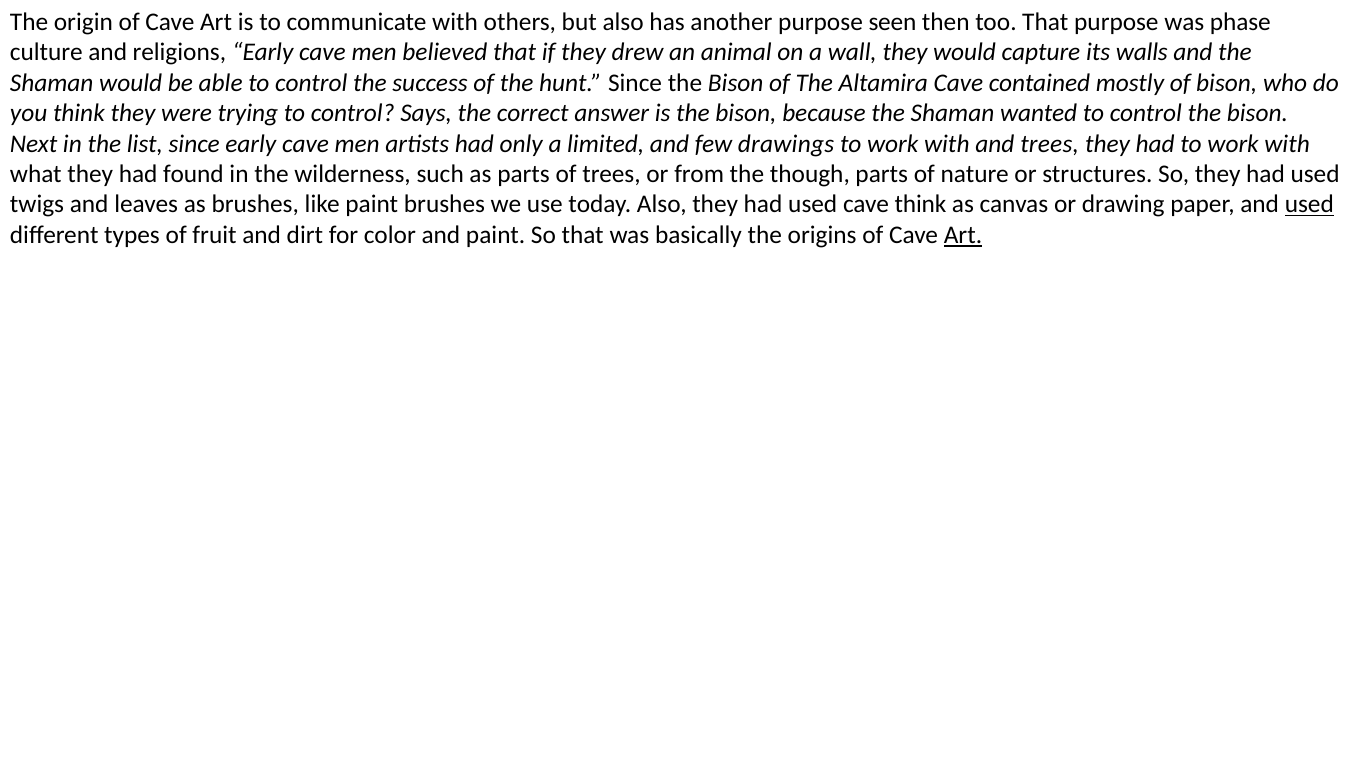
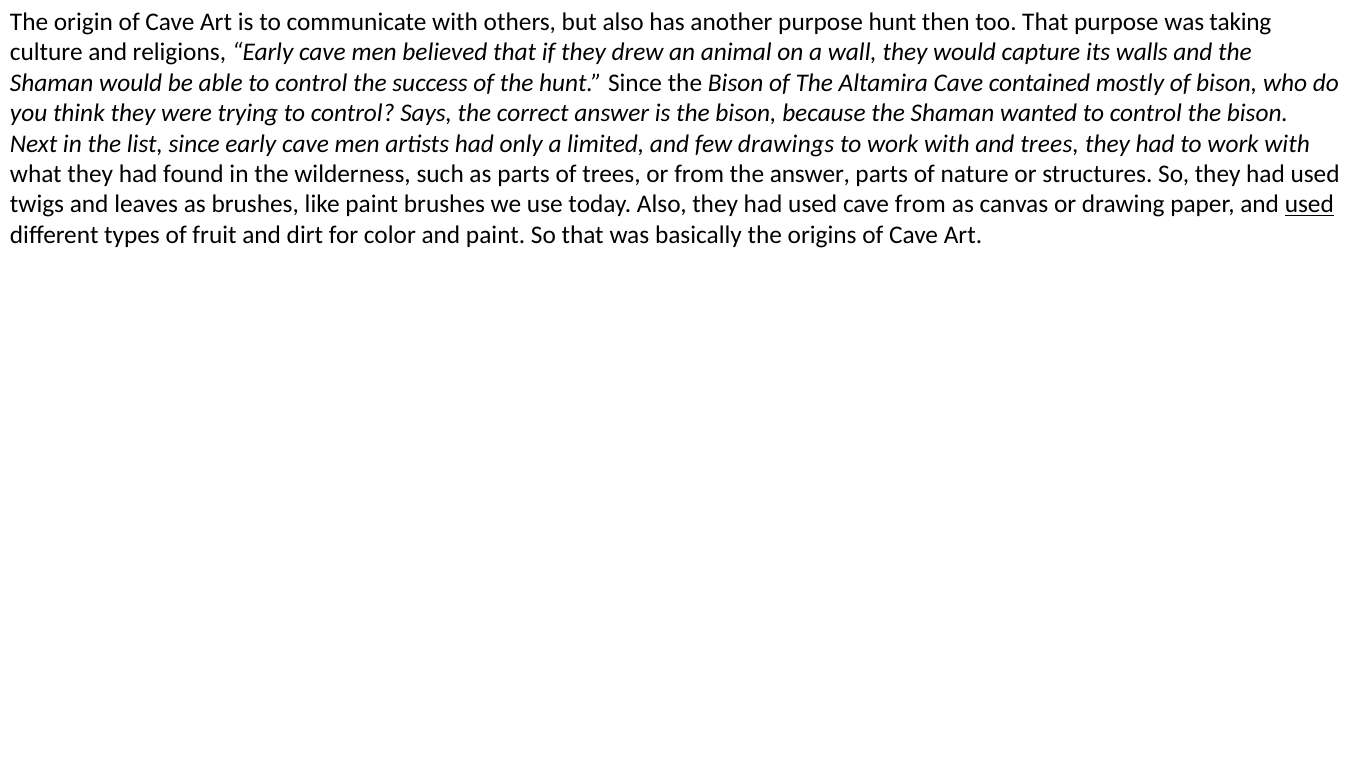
purpose seen: seen -> hunt (892, 22)
phase: phase -> taking (1240, 22)
the though: though -> answer (810, 174)
cave think: think -> from (920, 204)
Art underline: present -> none (963, 235)
